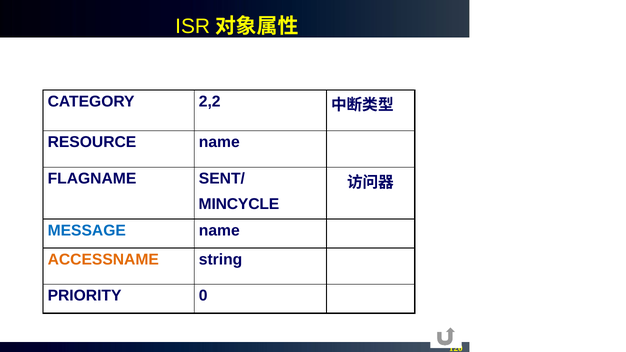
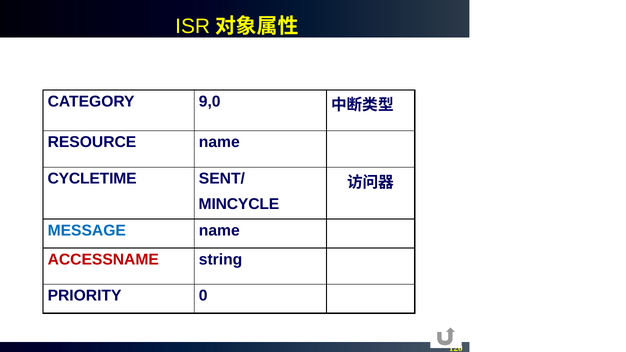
2,2: 2,2 -> 9,0 (210, 101)
FLAGNAME: FLAGNAME -> CYCLETIME (92, 179)
ACCESSNAME colour: orange -> red (103, 259)
